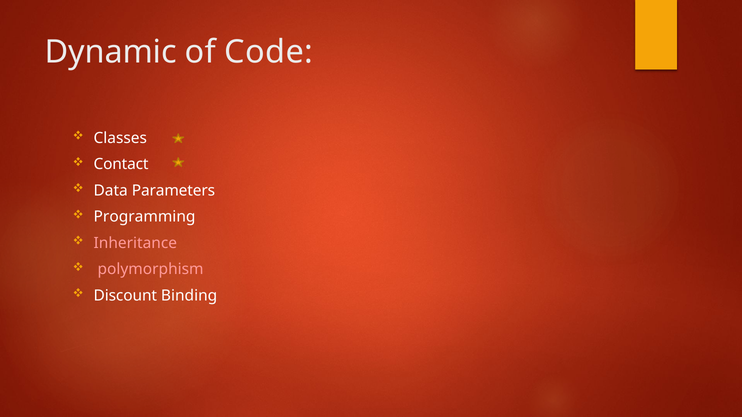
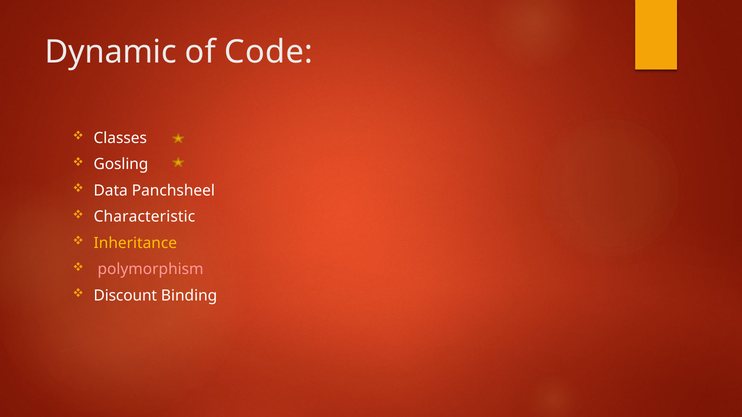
Contact: Contact -> Gosling (121, 164)
Parameters: Parameters -> Panchsheel (173, 191)
Programming: Programming -> Characteristic (144, 217)
Inheritance colour: pink -> yellow (135, 243)
